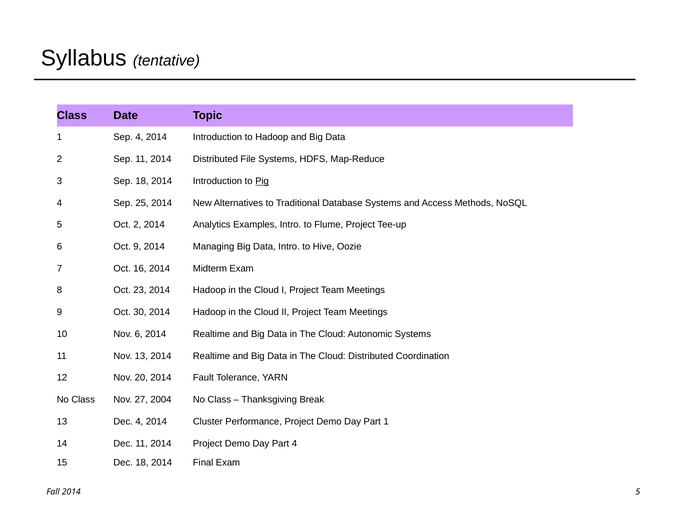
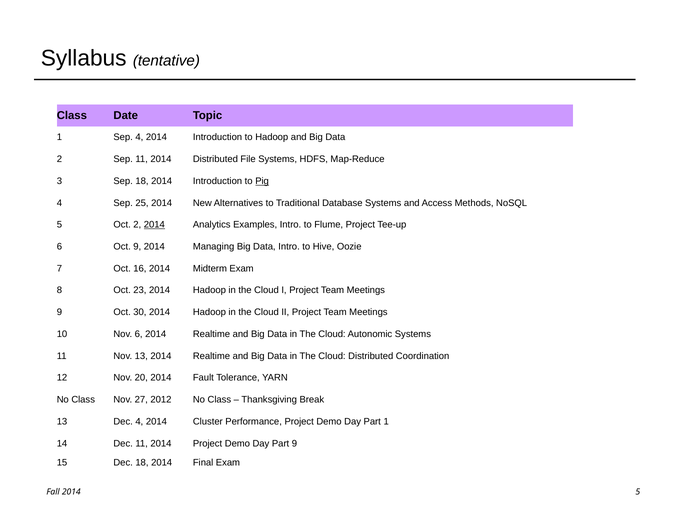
2014 underline: none -> present (154, 225)
2004: 2004 -> 2012 (161, 399)
Part 4: 4 -> 9 (294, 443)
